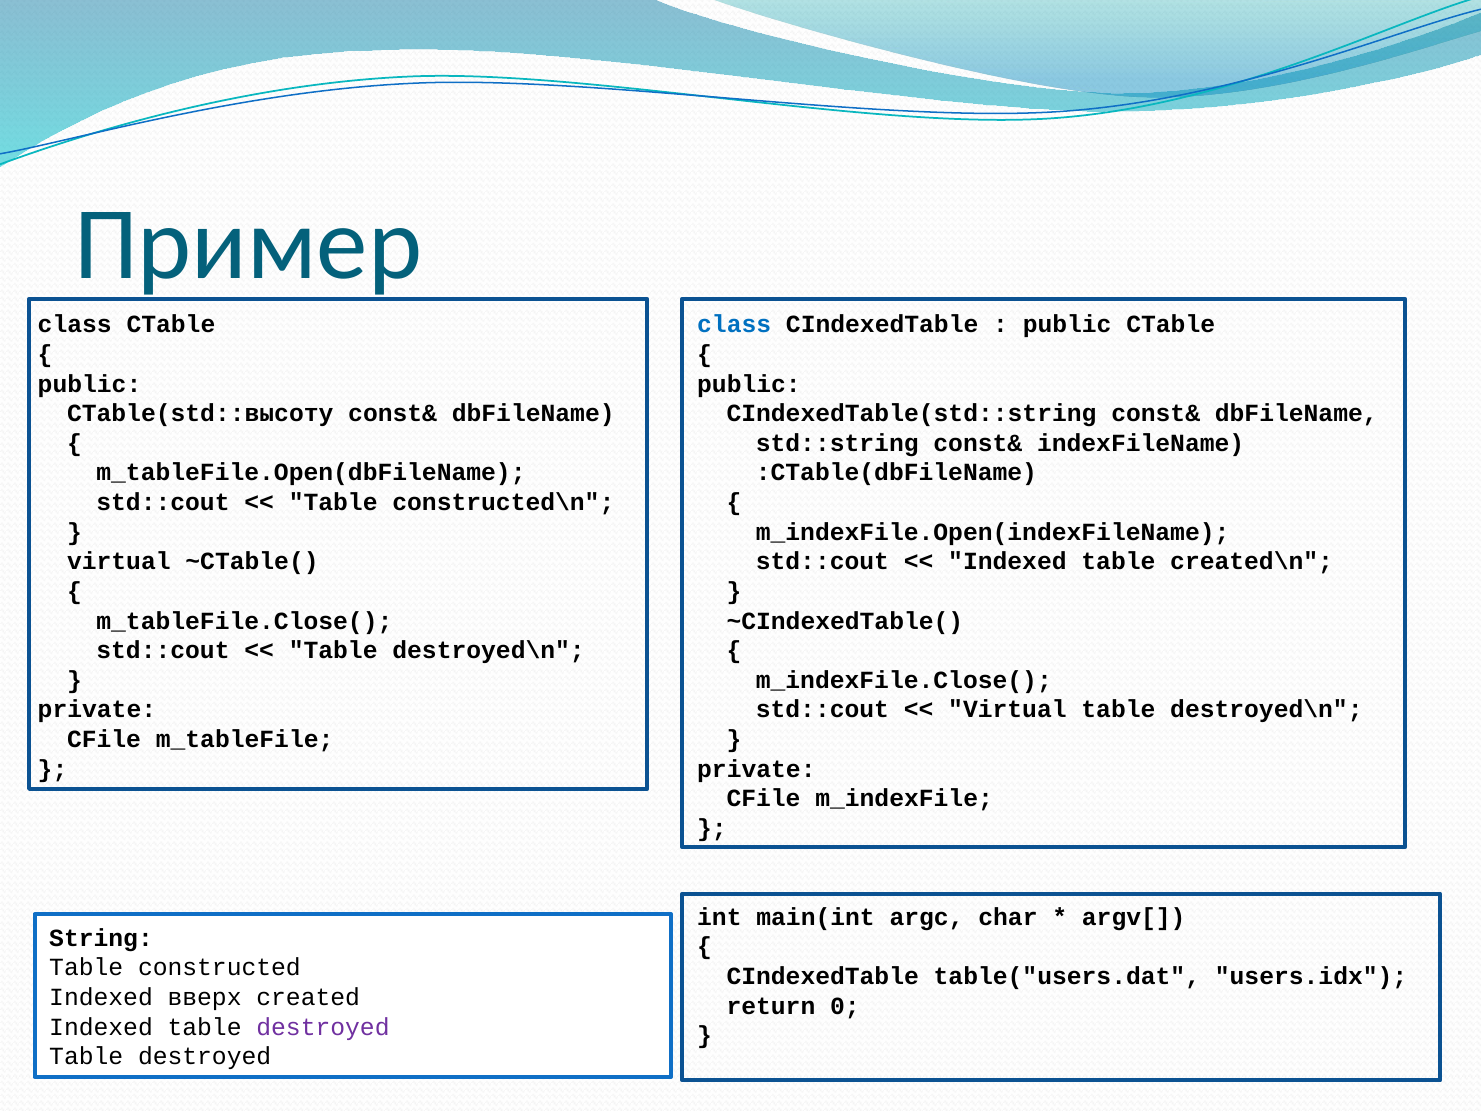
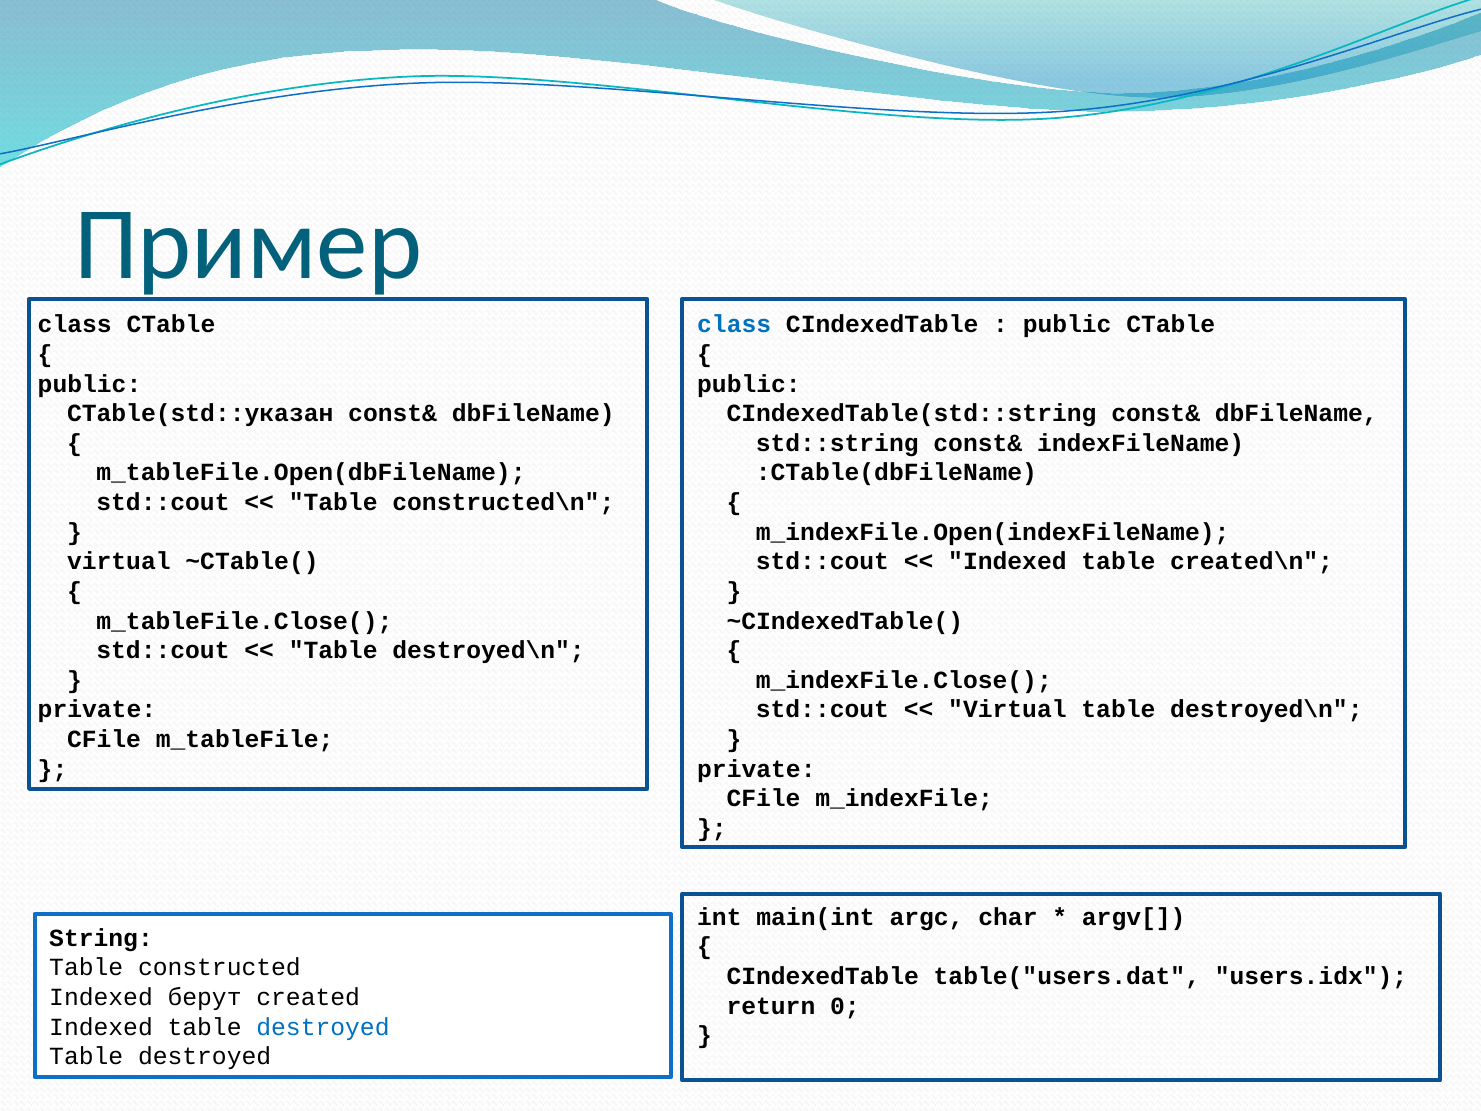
CTable(std::высоту: CTable(std::высоту -> CTable(std::указан (200, 413)
вверх: вверх -> берут (205, 997)
destroyed colour: purple -> blue (323, 1027)
